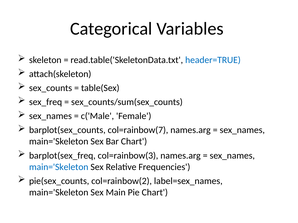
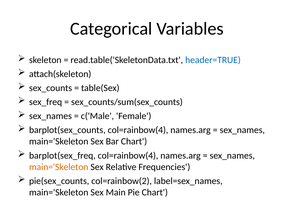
barplot(sex_counts col=rainbow(7: col=rainbow(7 -> col=rainbow(4 (138, 130)
barplot(sex_freq col=rainbow(3: col=rainbow(3 -> col=rainbow(4 (128, 156)
main='Skeleton colour: blue -> orange (59, 167)
